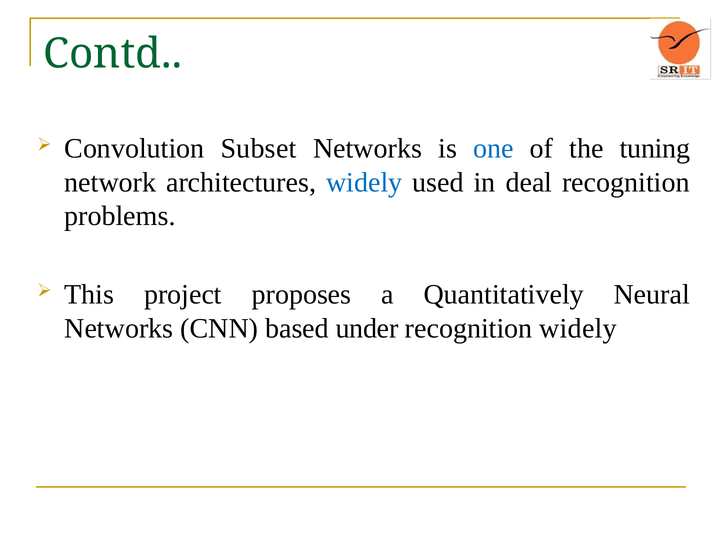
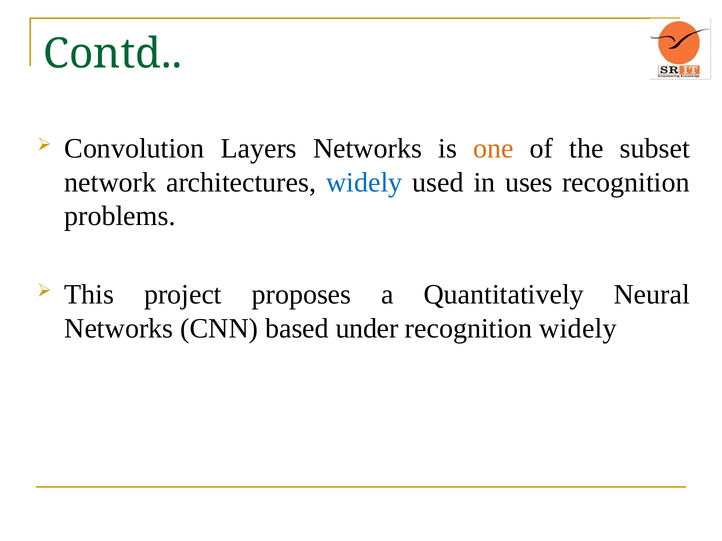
Subset: Subset -> Layers (259, 149)
one colour: blue -> orange (493, 149)
tuning: tuning -> subset (655, 149)
deal: deal -> uses (529, 182)
